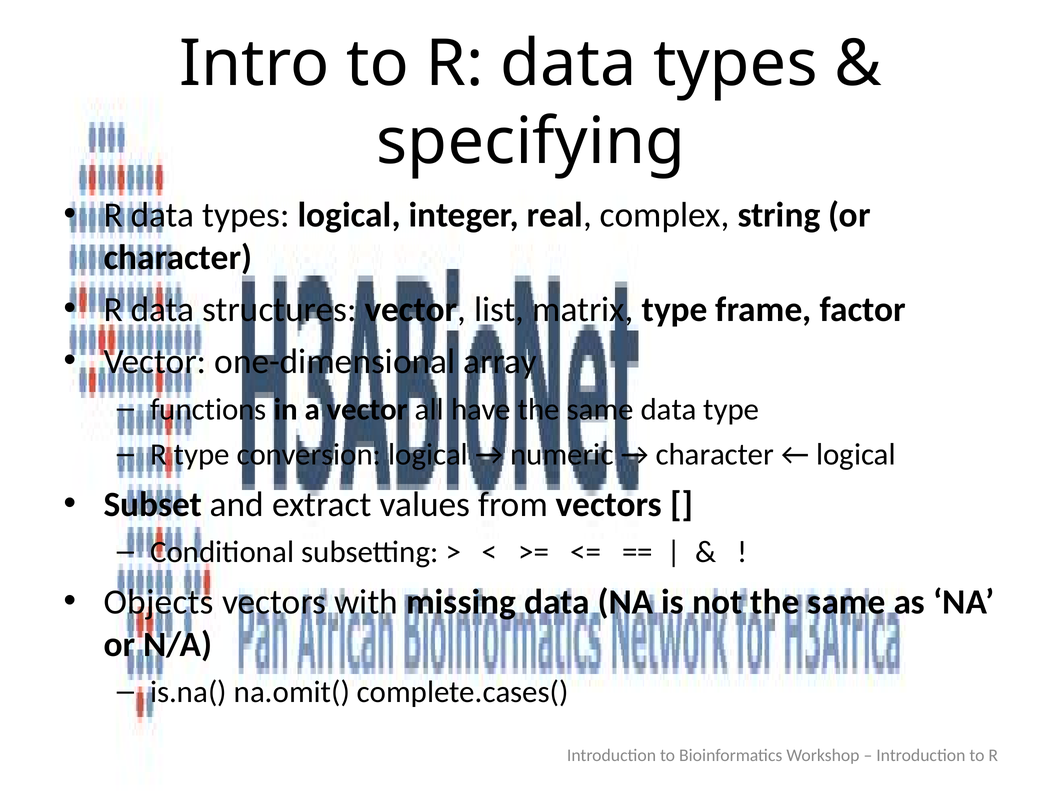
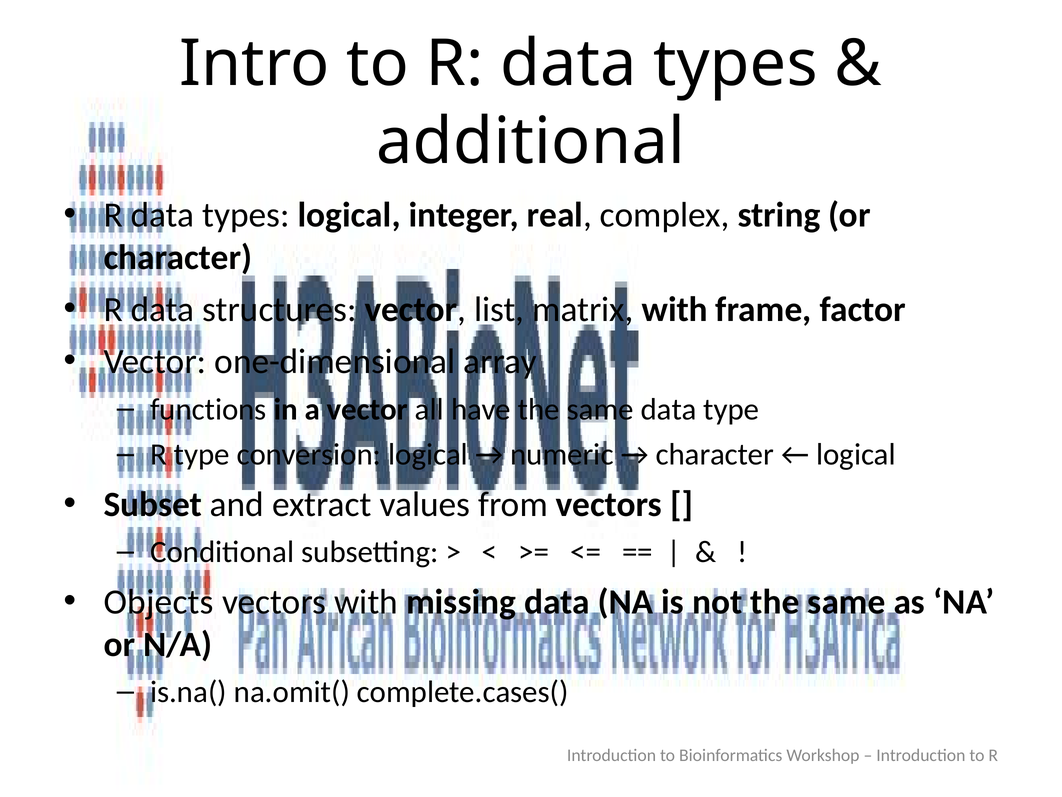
specifying: specifying -> additional (531, 142)
matrix type: type -> with (675, 309)
